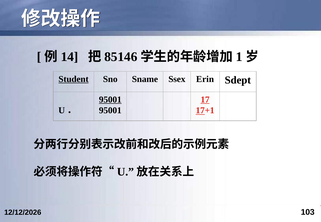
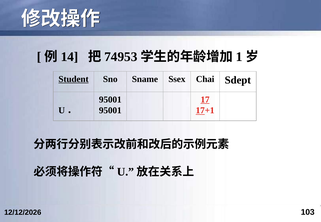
85146: 85146 -> 74953 (121, 57)
Erin: Erin -> Chai (205, 79)
95001 underline: present -> none (110, 100)
